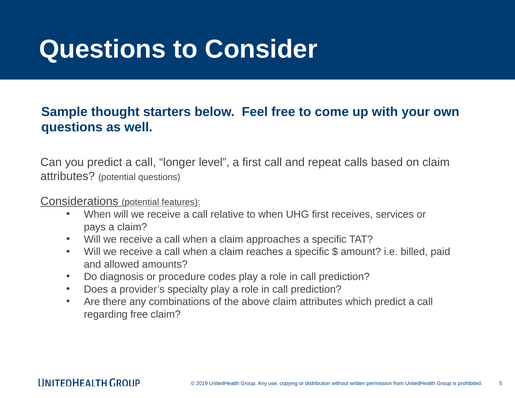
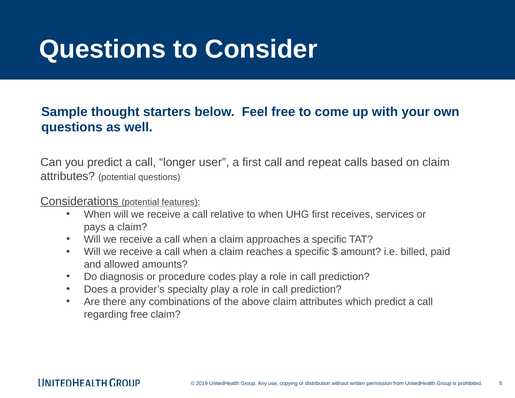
level: level -> user (214, 162)
